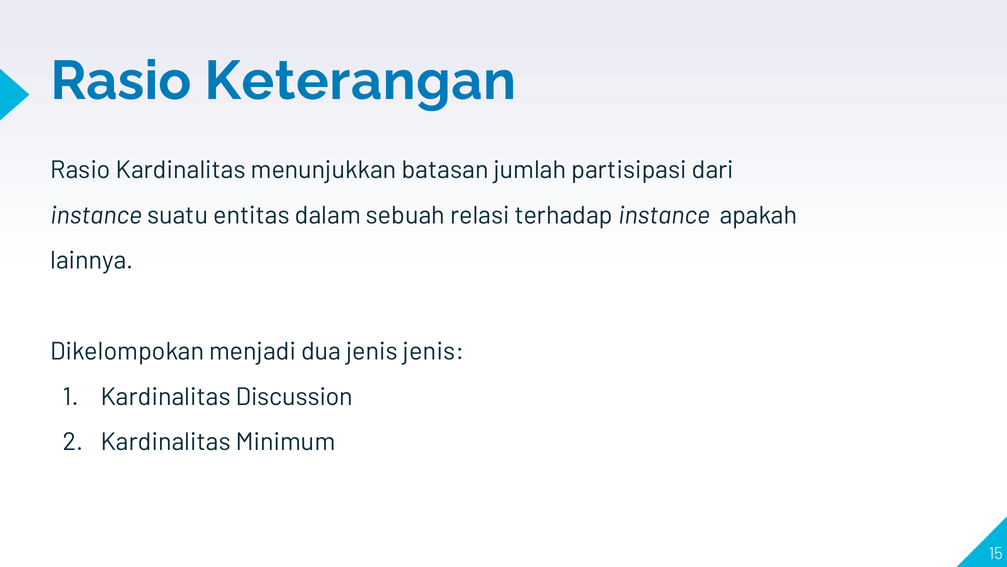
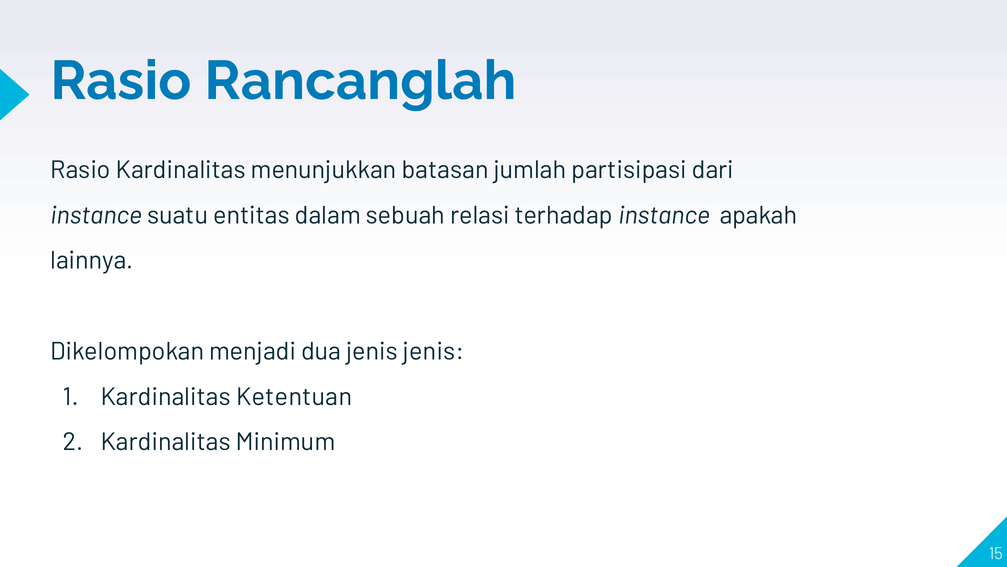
Keterangan: Keterangan -> Rancanglah (360, 81)
Discussion: Discussion -> Ketentuan (294, 396)
